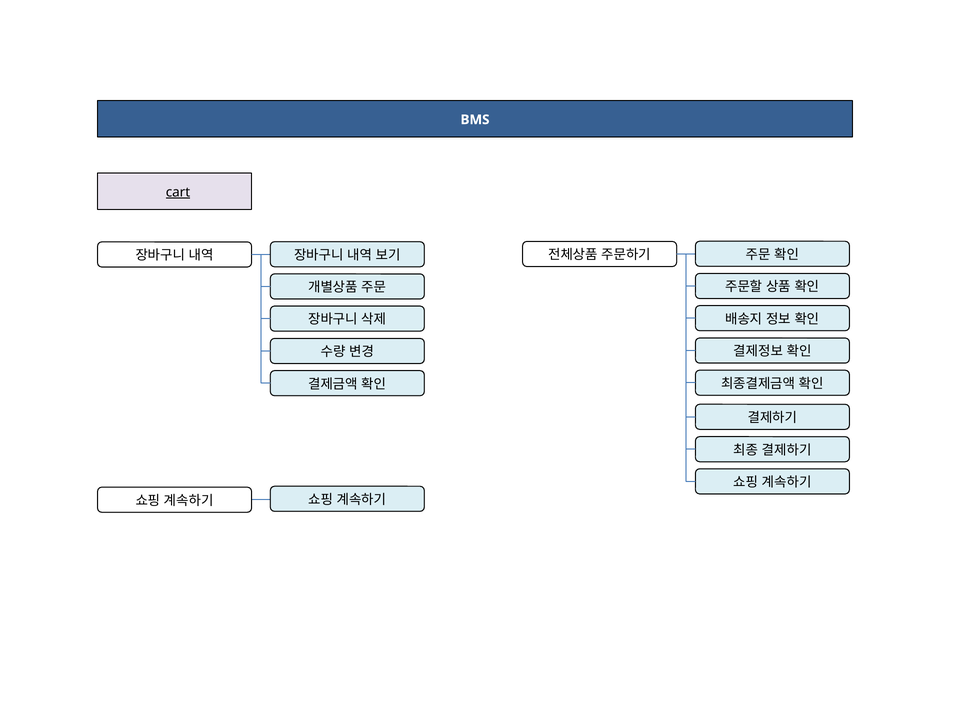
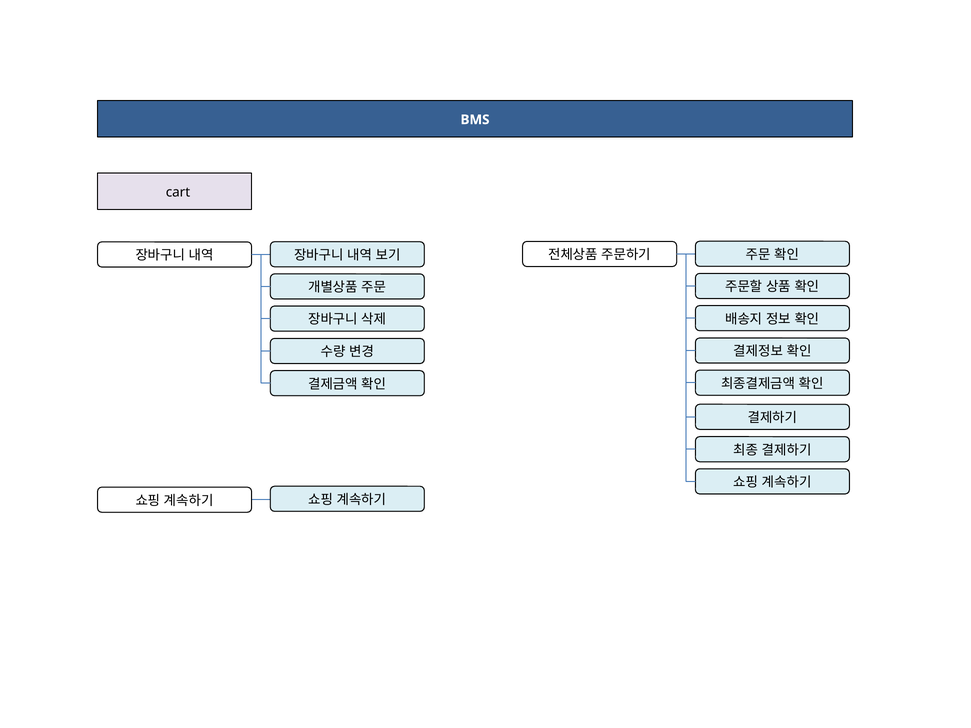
cart underline: present -> none (178, 192)
